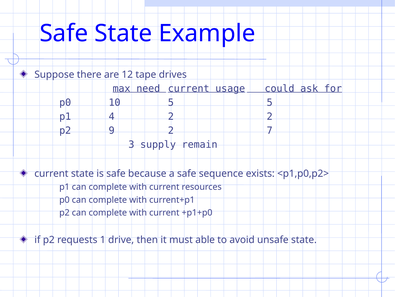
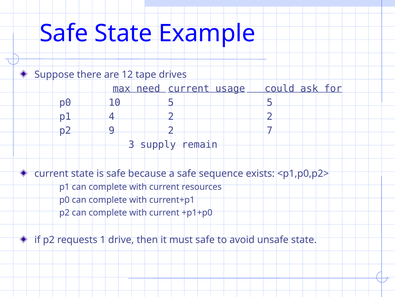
must able: able -> safe (205, 239)
